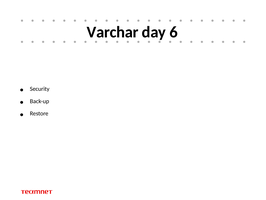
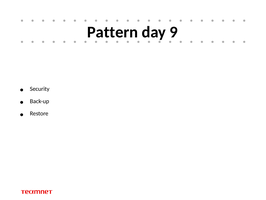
Varchar: Varchar -> Pattern (113, 32)
6: 6 -> 9 (174, 32)
